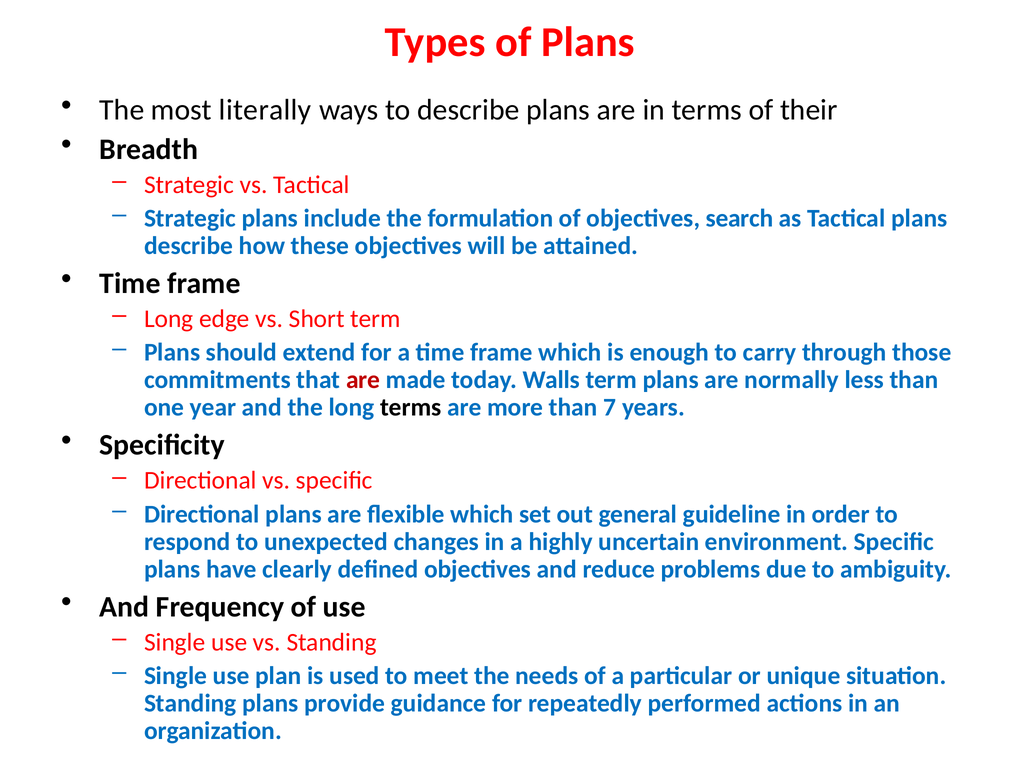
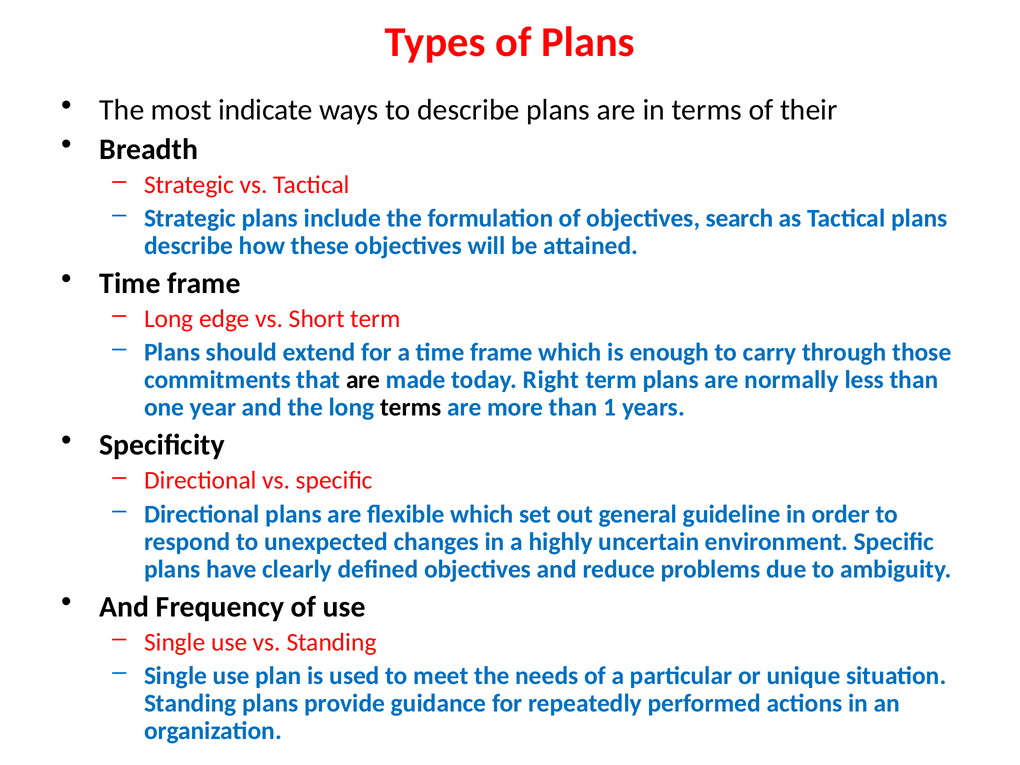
literally: literally -> indicate (265, 110)
are colour: red -> black (363, 380)
Walls: Walls -> Right (551, 380)
7: 7 -> 1 (610, 408)
